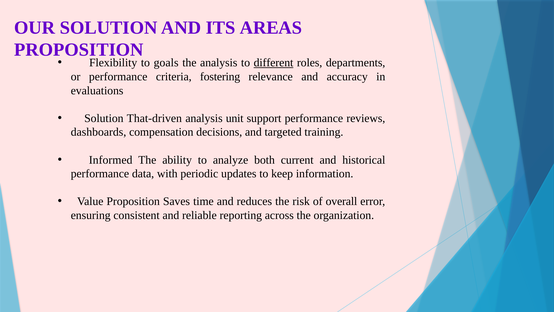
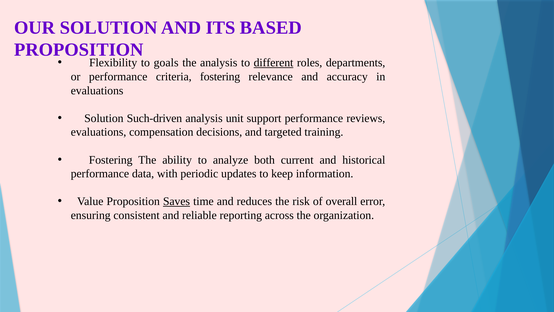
AREAS: AREAS -> BASED (271, 28)
That-driven: That-driven -> Such-driven (154, 118)
dashboards: dashboards -> evaluations (99, 132)
Informed: Informed -> Fostering (111, 160)
Saves underline: none -> present (176, 201)
